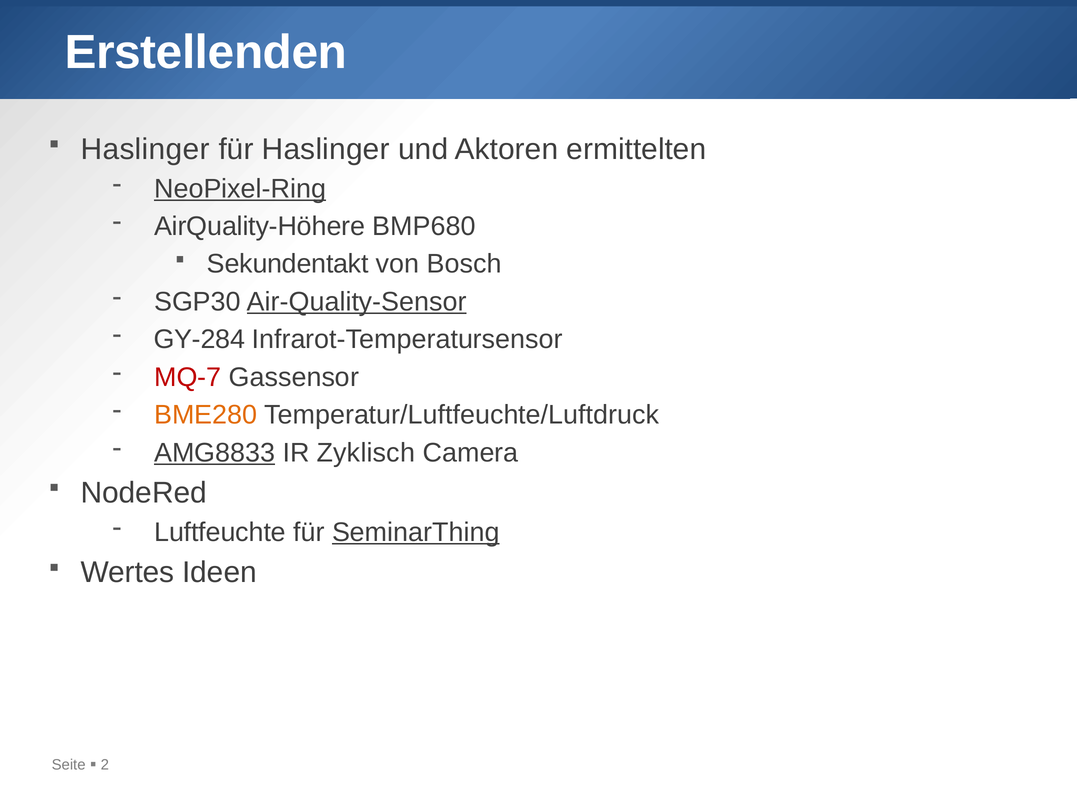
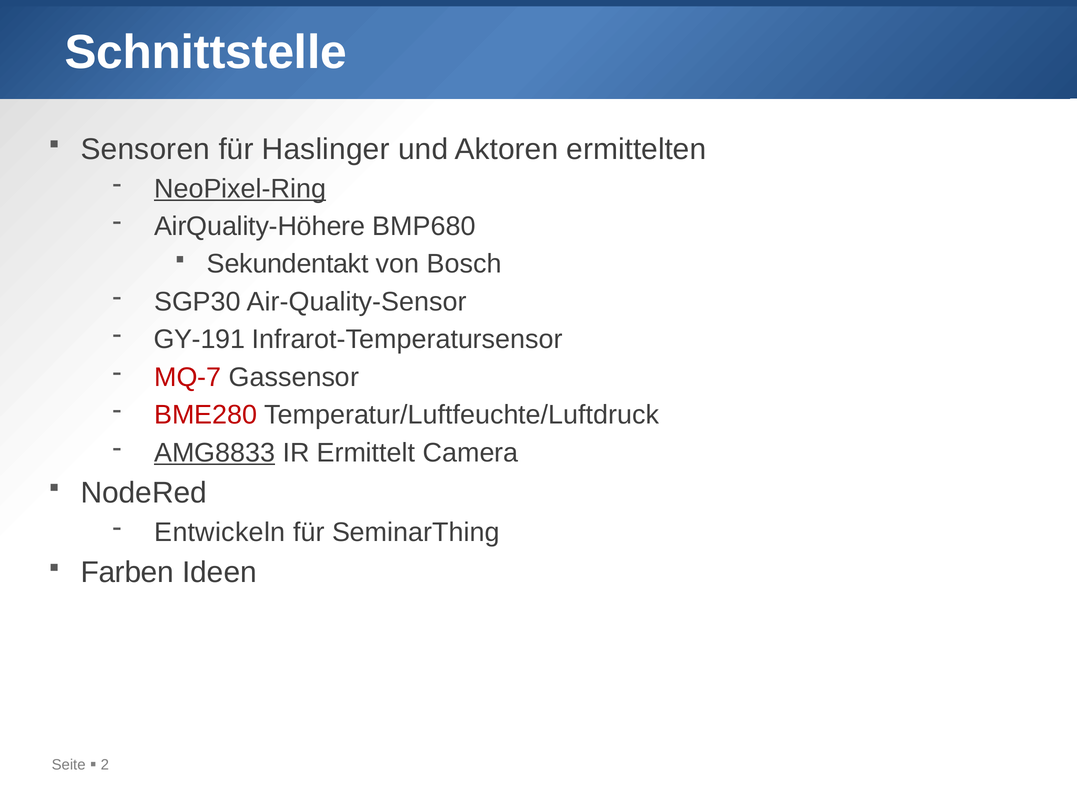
Erstellenden: Erstellenden -> Schnittstelle (206, 52)
Haslinger: Haslinger -> Sensoren (145, 149)
Air-Quality-Sensor underline: present -> none (357, 302)
GY-284: GY-284 -> GY-191 (199, 339)
BME280 colour: orange -> red (206, 415)
Zyklisch: Zyklisch -> Ermittelt (366, 452)
Luftfeuchte: Luftfeuchte -> Entwickeln (220, 532)
SeminarThing underline: present -> none (416, 532)
Wertes: Wertes -> Farben (127, 572)
